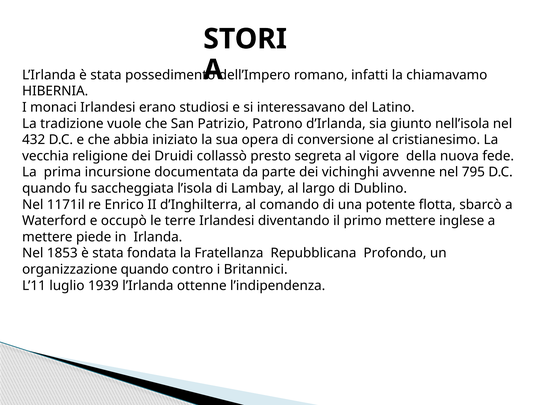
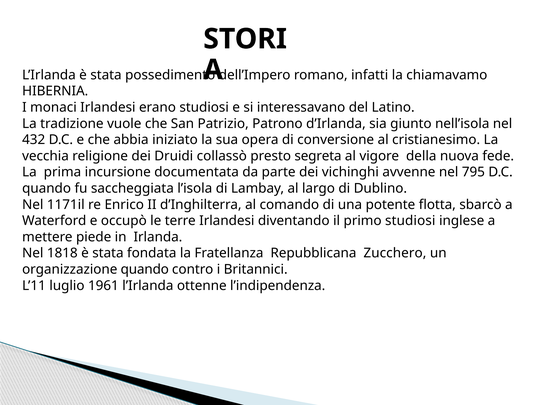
primo mettere: mettere -> studiosi (410, 220)
1853: 1853 -> 1818 (62, 253)
Profondo: Profondo -> Zucchero (395, 253)
1939: 1939 -> 1961 (103, 285)
